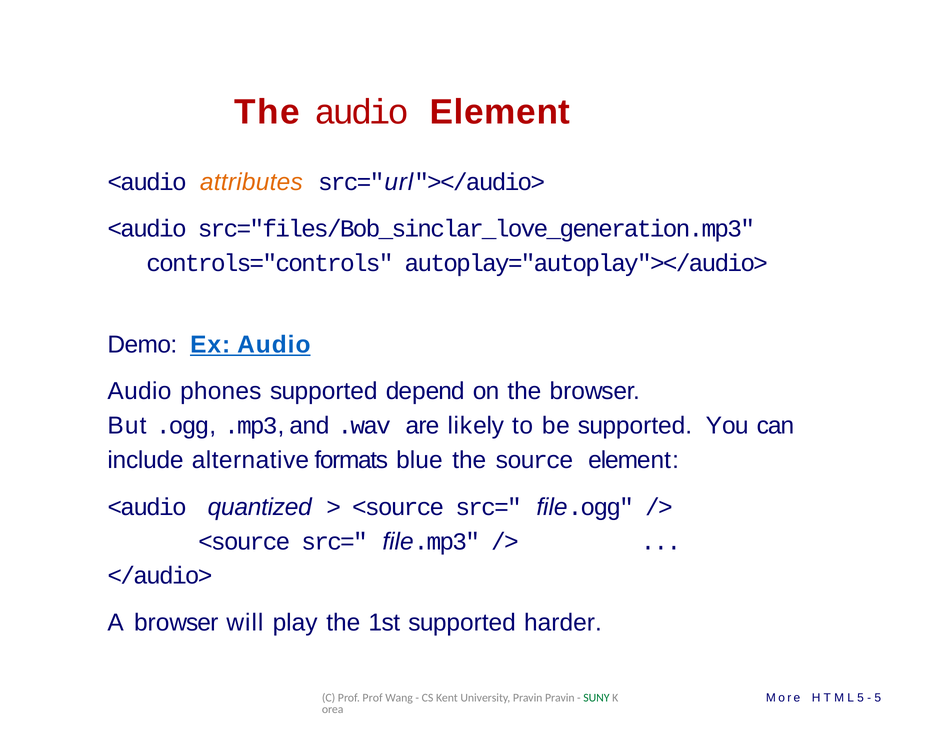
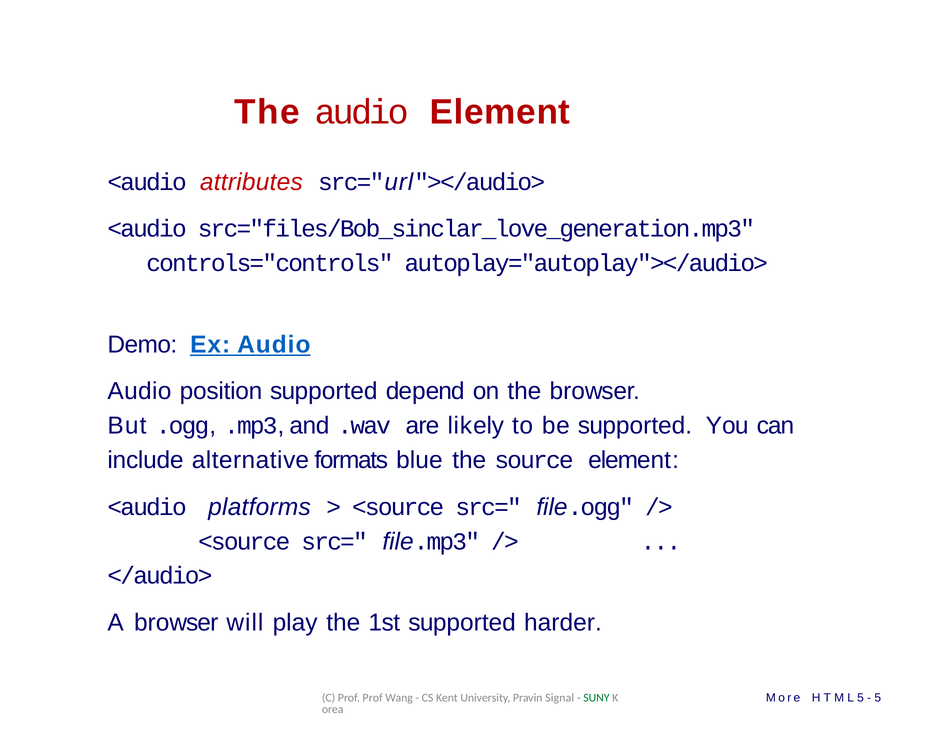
attributes colour: orange -> red (251, 182)
phones: phones -> position (221, 391)
quantized: quantized -> platforms (260, 507)
Pravin Pravin: Pravin -> Signal (560, 698)
